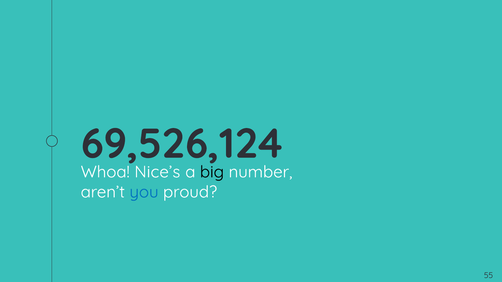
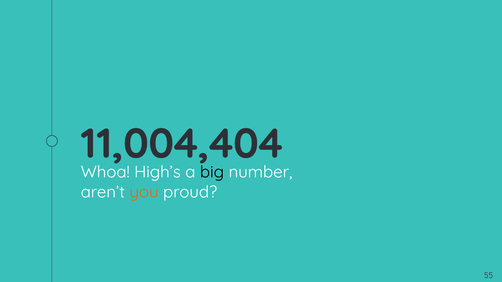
69,526,124: 69,526,124 -> 11,004,404 (182, 144)
Nice’s: Nice’s -> High’s (157, 172)
you colour: blue -> orange (144, 192)
